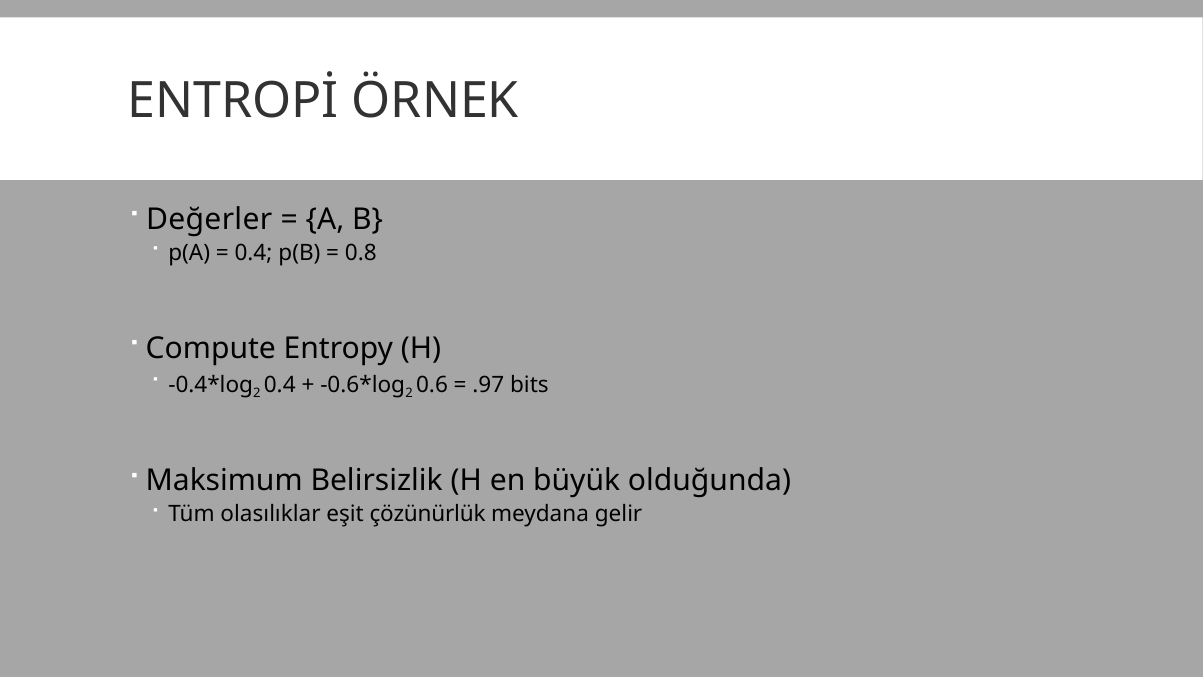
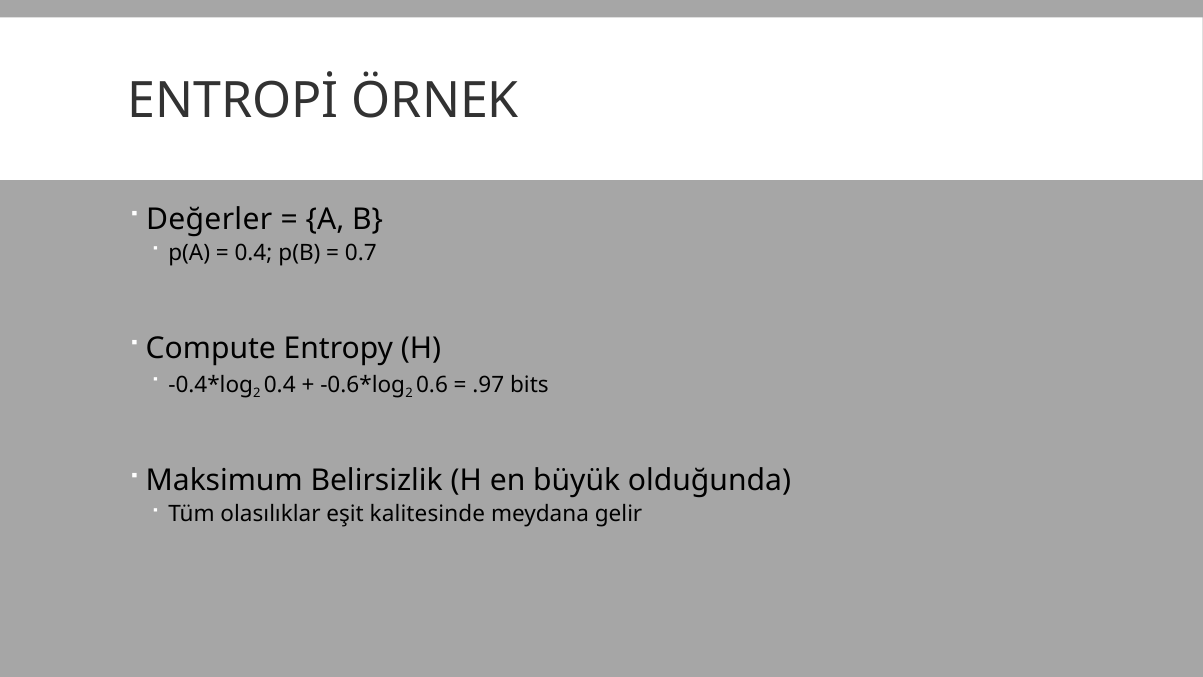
0.8: 0.8 -> 0.7 (361, 253)
çözünürlük: çözünürlük -> kalitesinde (427, 514)
